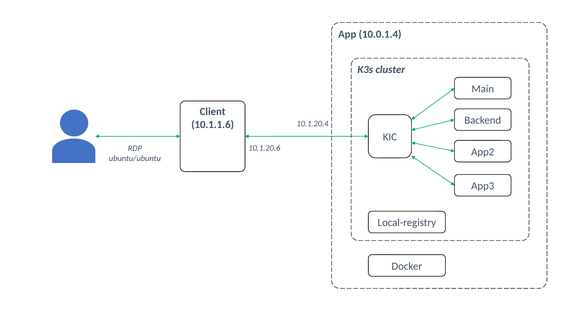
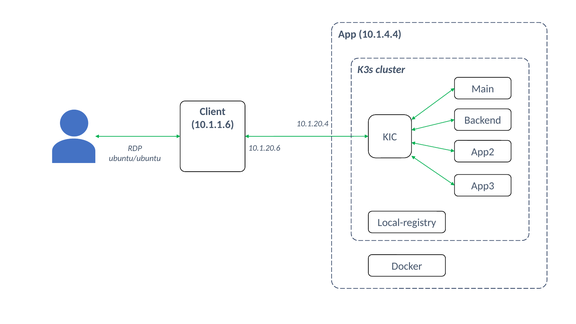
10.0.1.4: 10.0.1.4 -> 10.1.4.4 (380, 34)
